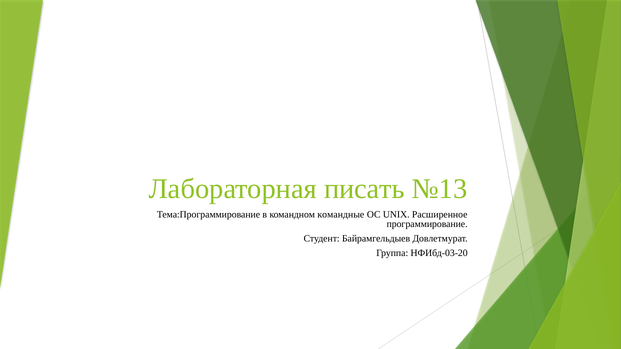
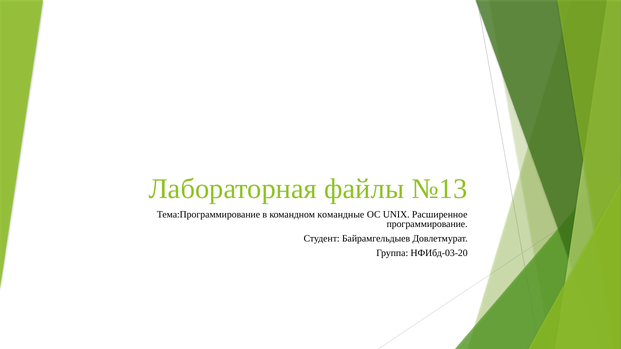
писать: писать -> файлы (364, 189)
